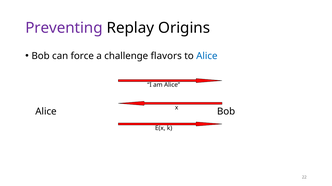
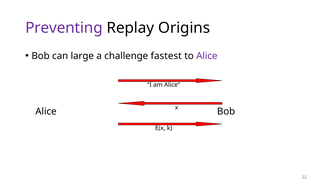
force: force -> large (82, 56)
flavors: flavors -> fastest (166, 56)
Alice colour: blue -> purple (207, 56)
